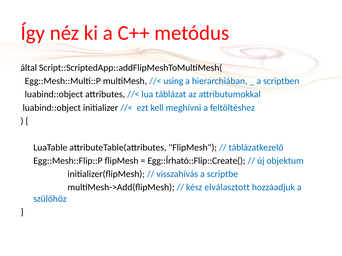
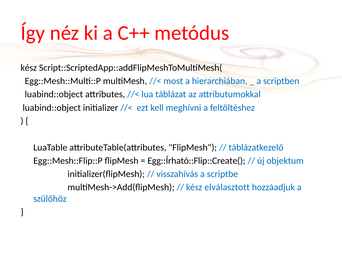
által: által -> kész (29, 68)
using: using -> most (173, 81)
